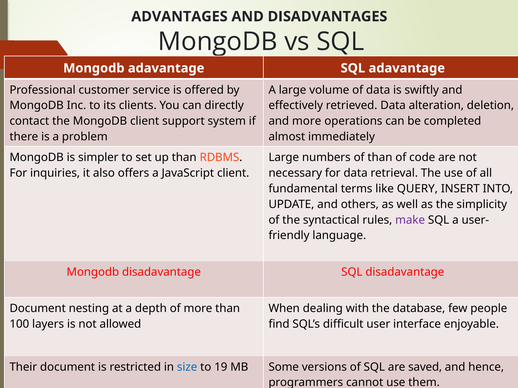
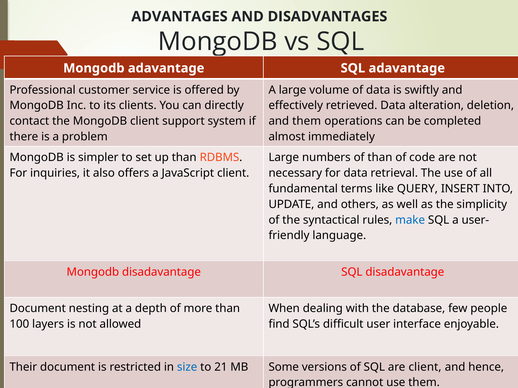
and more: more -> them (307, 121)
make colour: purple -> blue (410, 220)
19: 19 -> 21 (221, 367)
are saved: saved -> client (425, 367)
